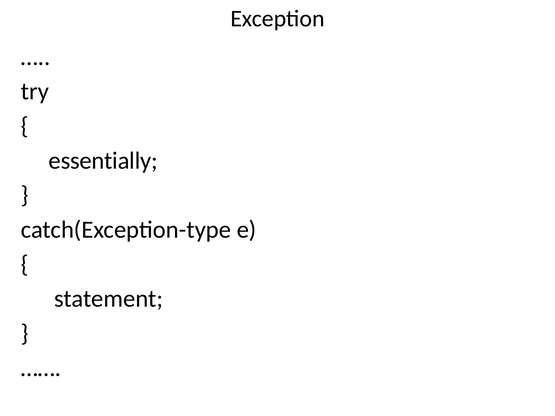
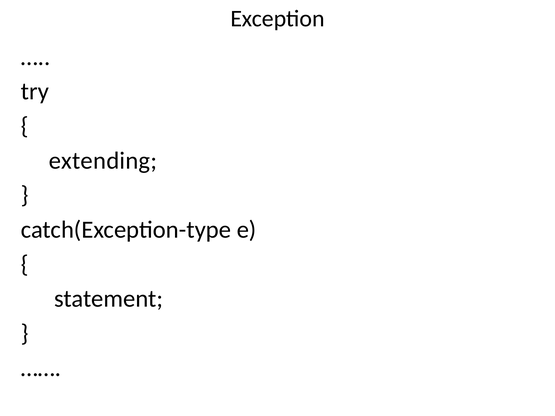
essentially: essentially -> extending (103, 161)
